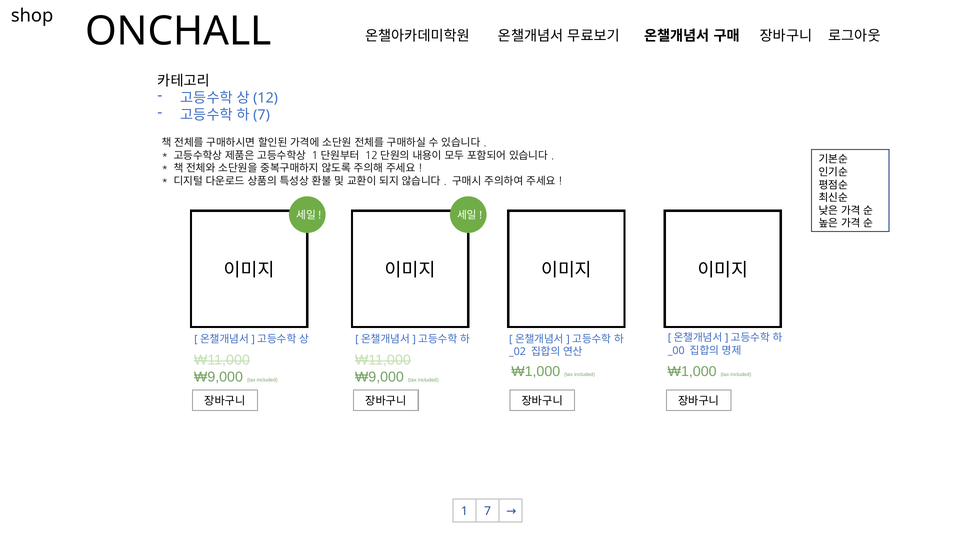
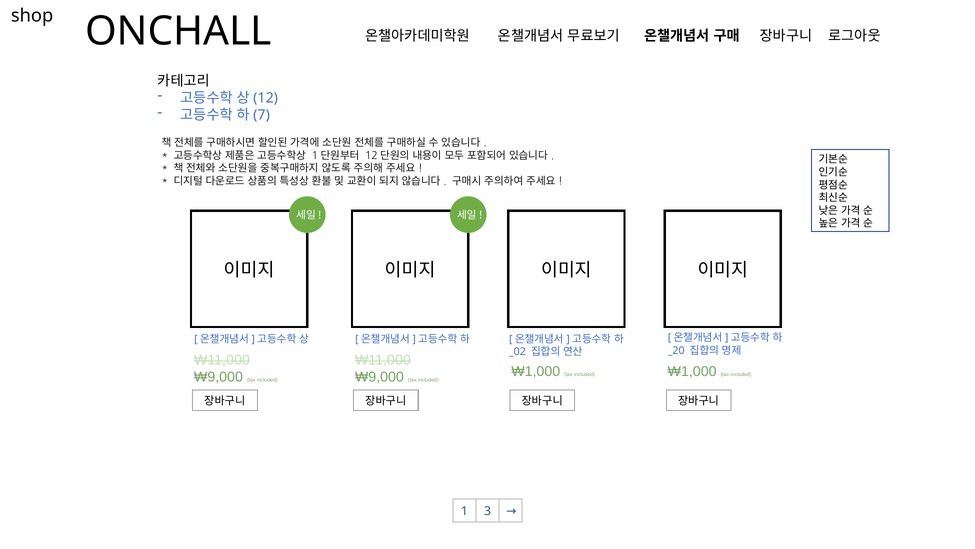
_00: _00 -> _20 (676, 350)
7: 7 -> 3 (488, 511)
